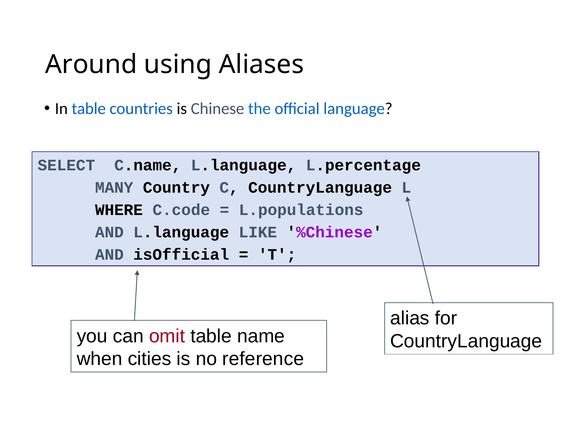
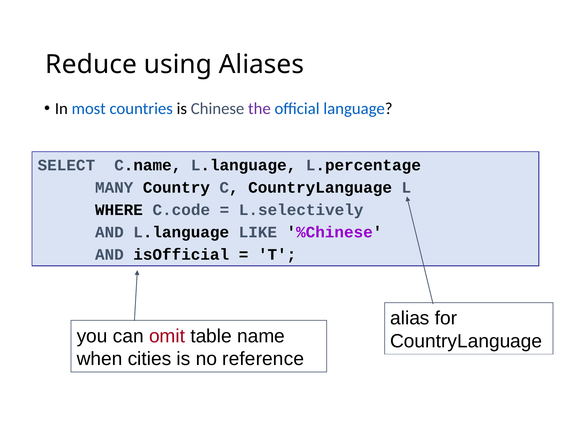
Around: Around -> Reduce (91, 64)
In table: table -> most (89, 109)
the colour: blue -> purple (259, 109)
L.populations: L.populations -> L.selectively (301, 210)
